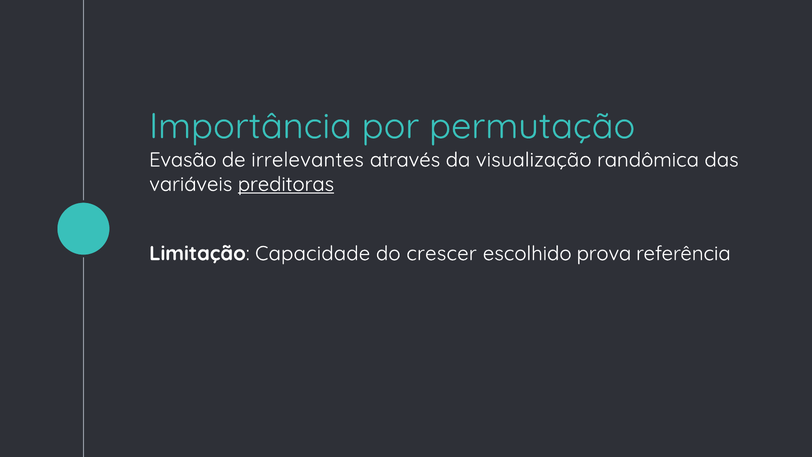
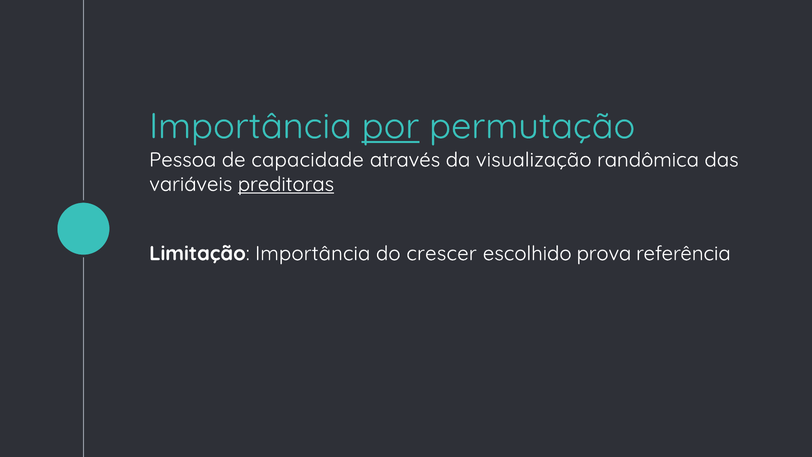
por underline: none -> present (391, 126)
Evasão: Evasão -> Pessoa (183, 160)
irrelevantes: irrelevantes -> capacidade (308, 160)
Limitação Capacidade: Capacidade -> Importância (313, 253)
